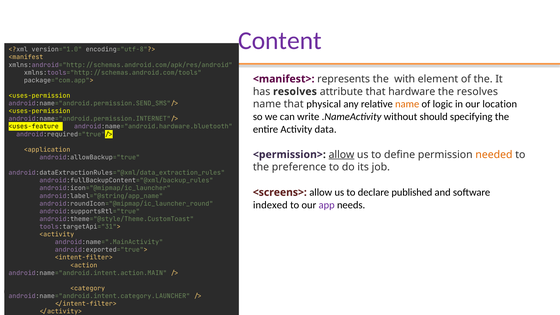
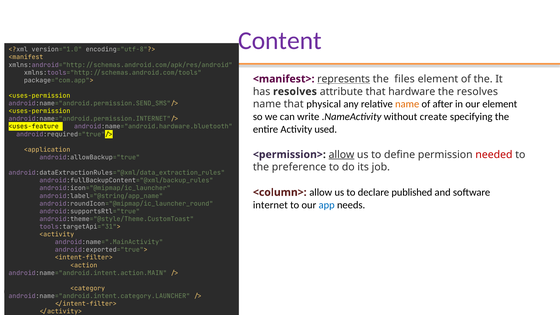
represents underline: none -> present (344, 79)
with: with -> files (405, 79)
logic: logic -> after (443, 104)
our location: location -> element (500, 104)
should: should -> create (434, 117)
data: data -> used (326, 129)
needed colour: orange -> red (494, 155)
<screens>: <screens> -> <column> (280, 192)
indexed: indexed -> internet (270, 205)
app colour: purple -> blue (327, 205)
